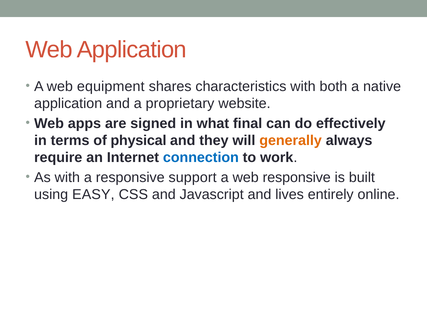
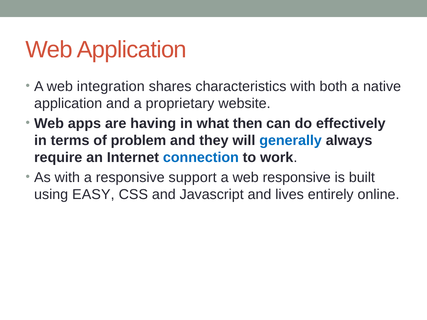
equipment: equipment -> integration (111, 86)
signed: signed -> having (153, 123)
final: final -> then (248, 123)
physical: physical -> problem (138, 140)
generally colour: orange -> blue (291, 140)
